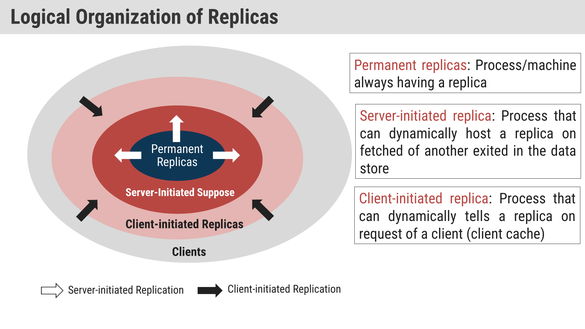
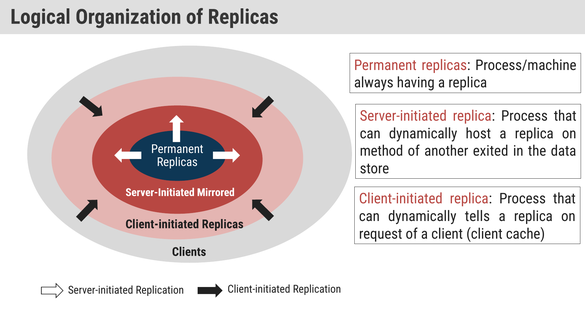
fetched: fetched -> method (382, 151)
Suppose: Suppose -> Mirrored (216, 192)
